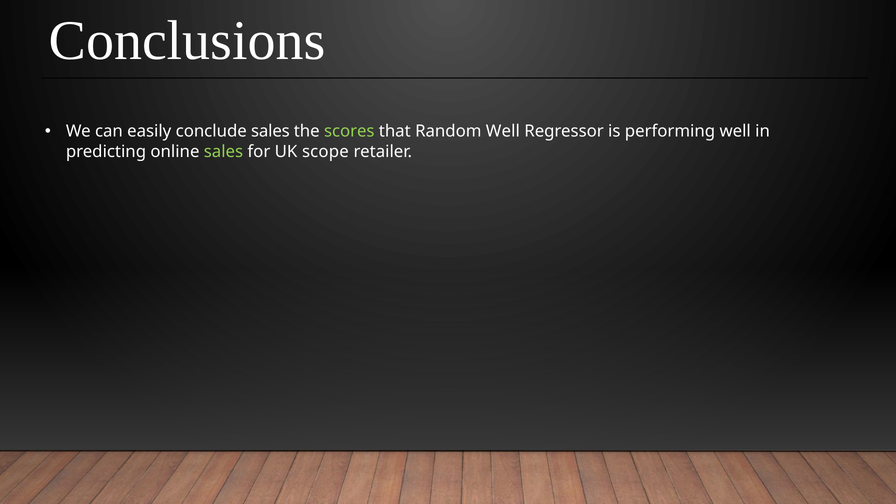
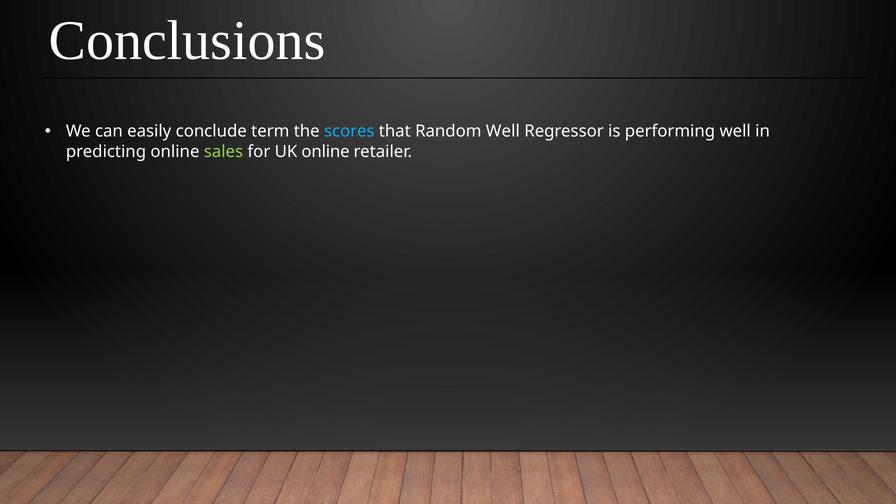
conclude sales: sales -> term (270, 131)
scores colour: light green -> light blue (349, 131)
UK scope: scope -> online (326, 152)
